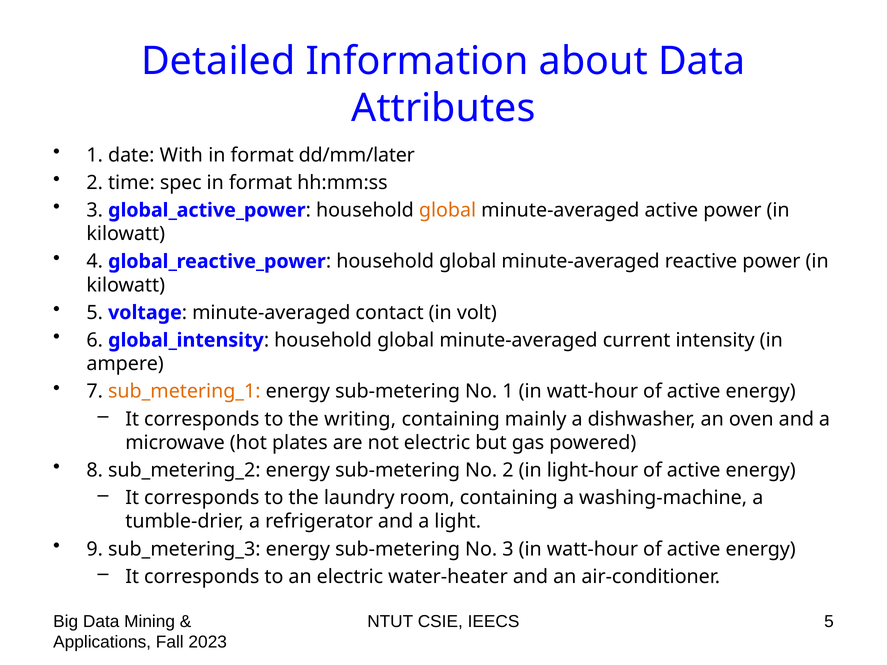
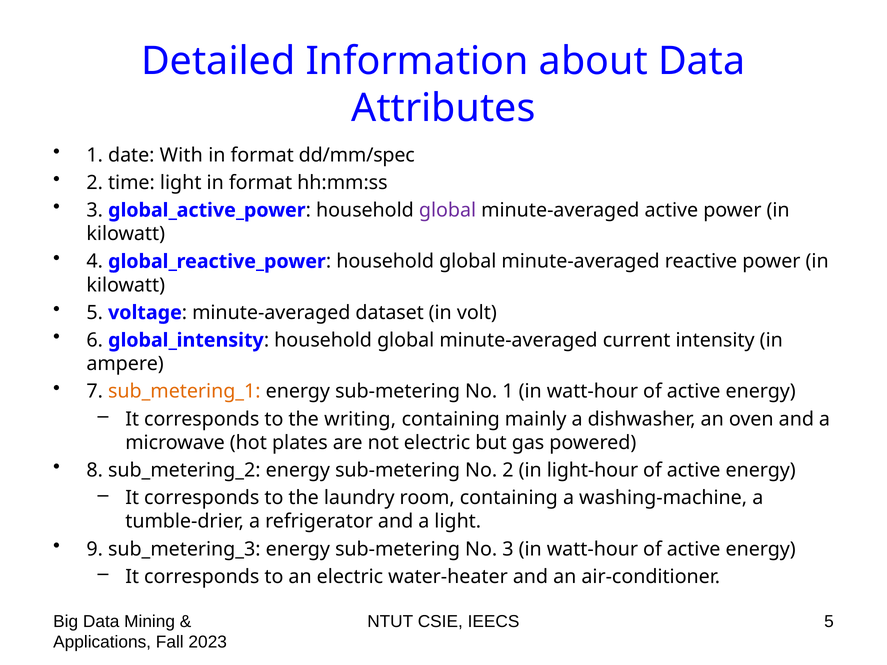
dd/mm/later: dd/mm/later -> dd/mm/spec (357, 155)
time spec: spec -> light (181, 183)
global colour: orange -> purple (448, 210)
contact: contact -> dataset (390, 313)
